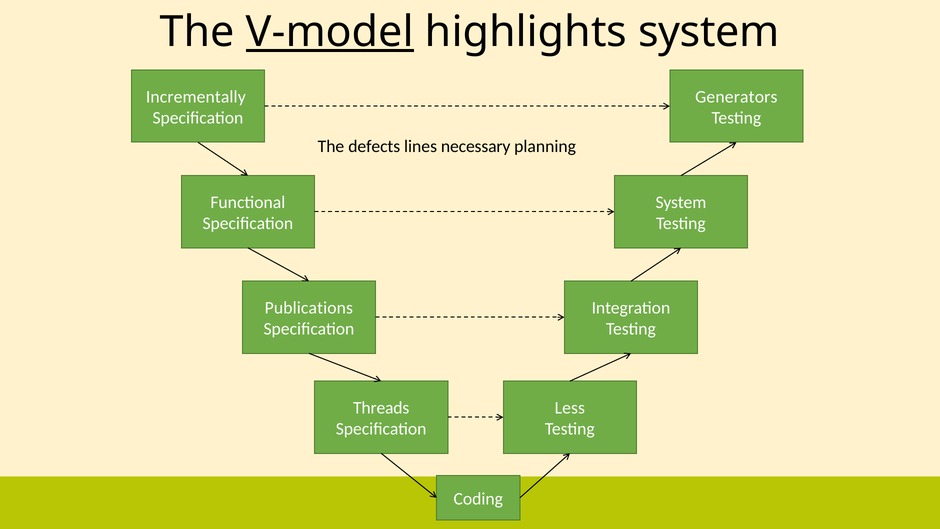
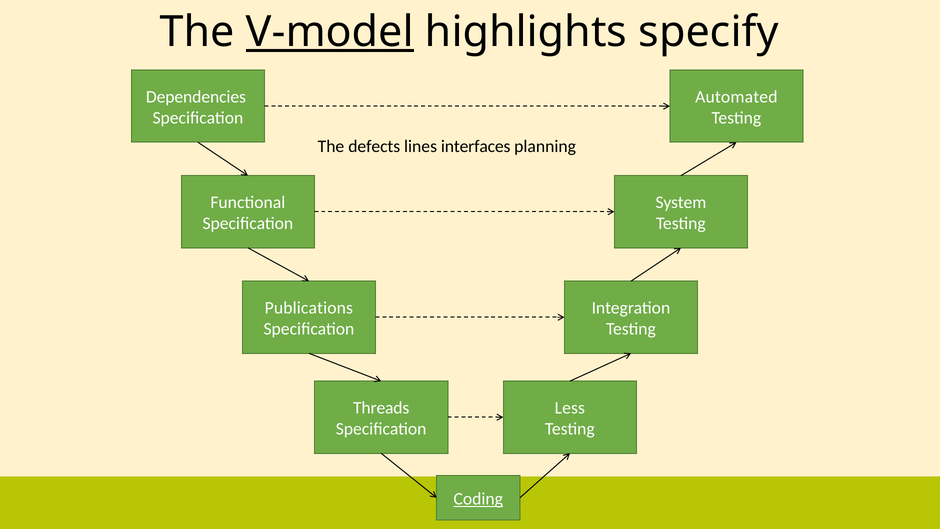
highlights system: system -> specify (708, 32)
Incrementally: Incrementally -> Dependencies (196, 97)
Generators: Generators -> Automated (736, 97)
necessary: necessary -> interfaces (476, 146)
Coding underline: none -> present (478, 499)
